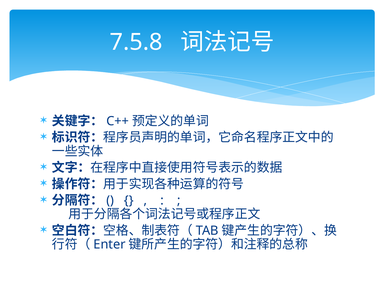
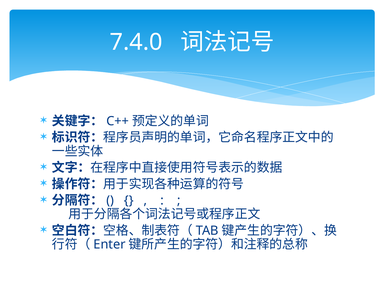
7.5.8: 7.5.8 -> 7.4.0 (136, 42)
